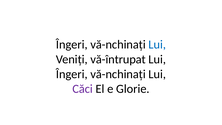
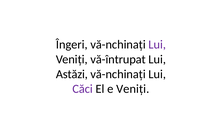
Lui colour: blue -> purple (157, 44)
Îngeri: Îngeri -> Astăzi (72, 74)
e Glorie: Glorie -> Veniți (133, 89)
